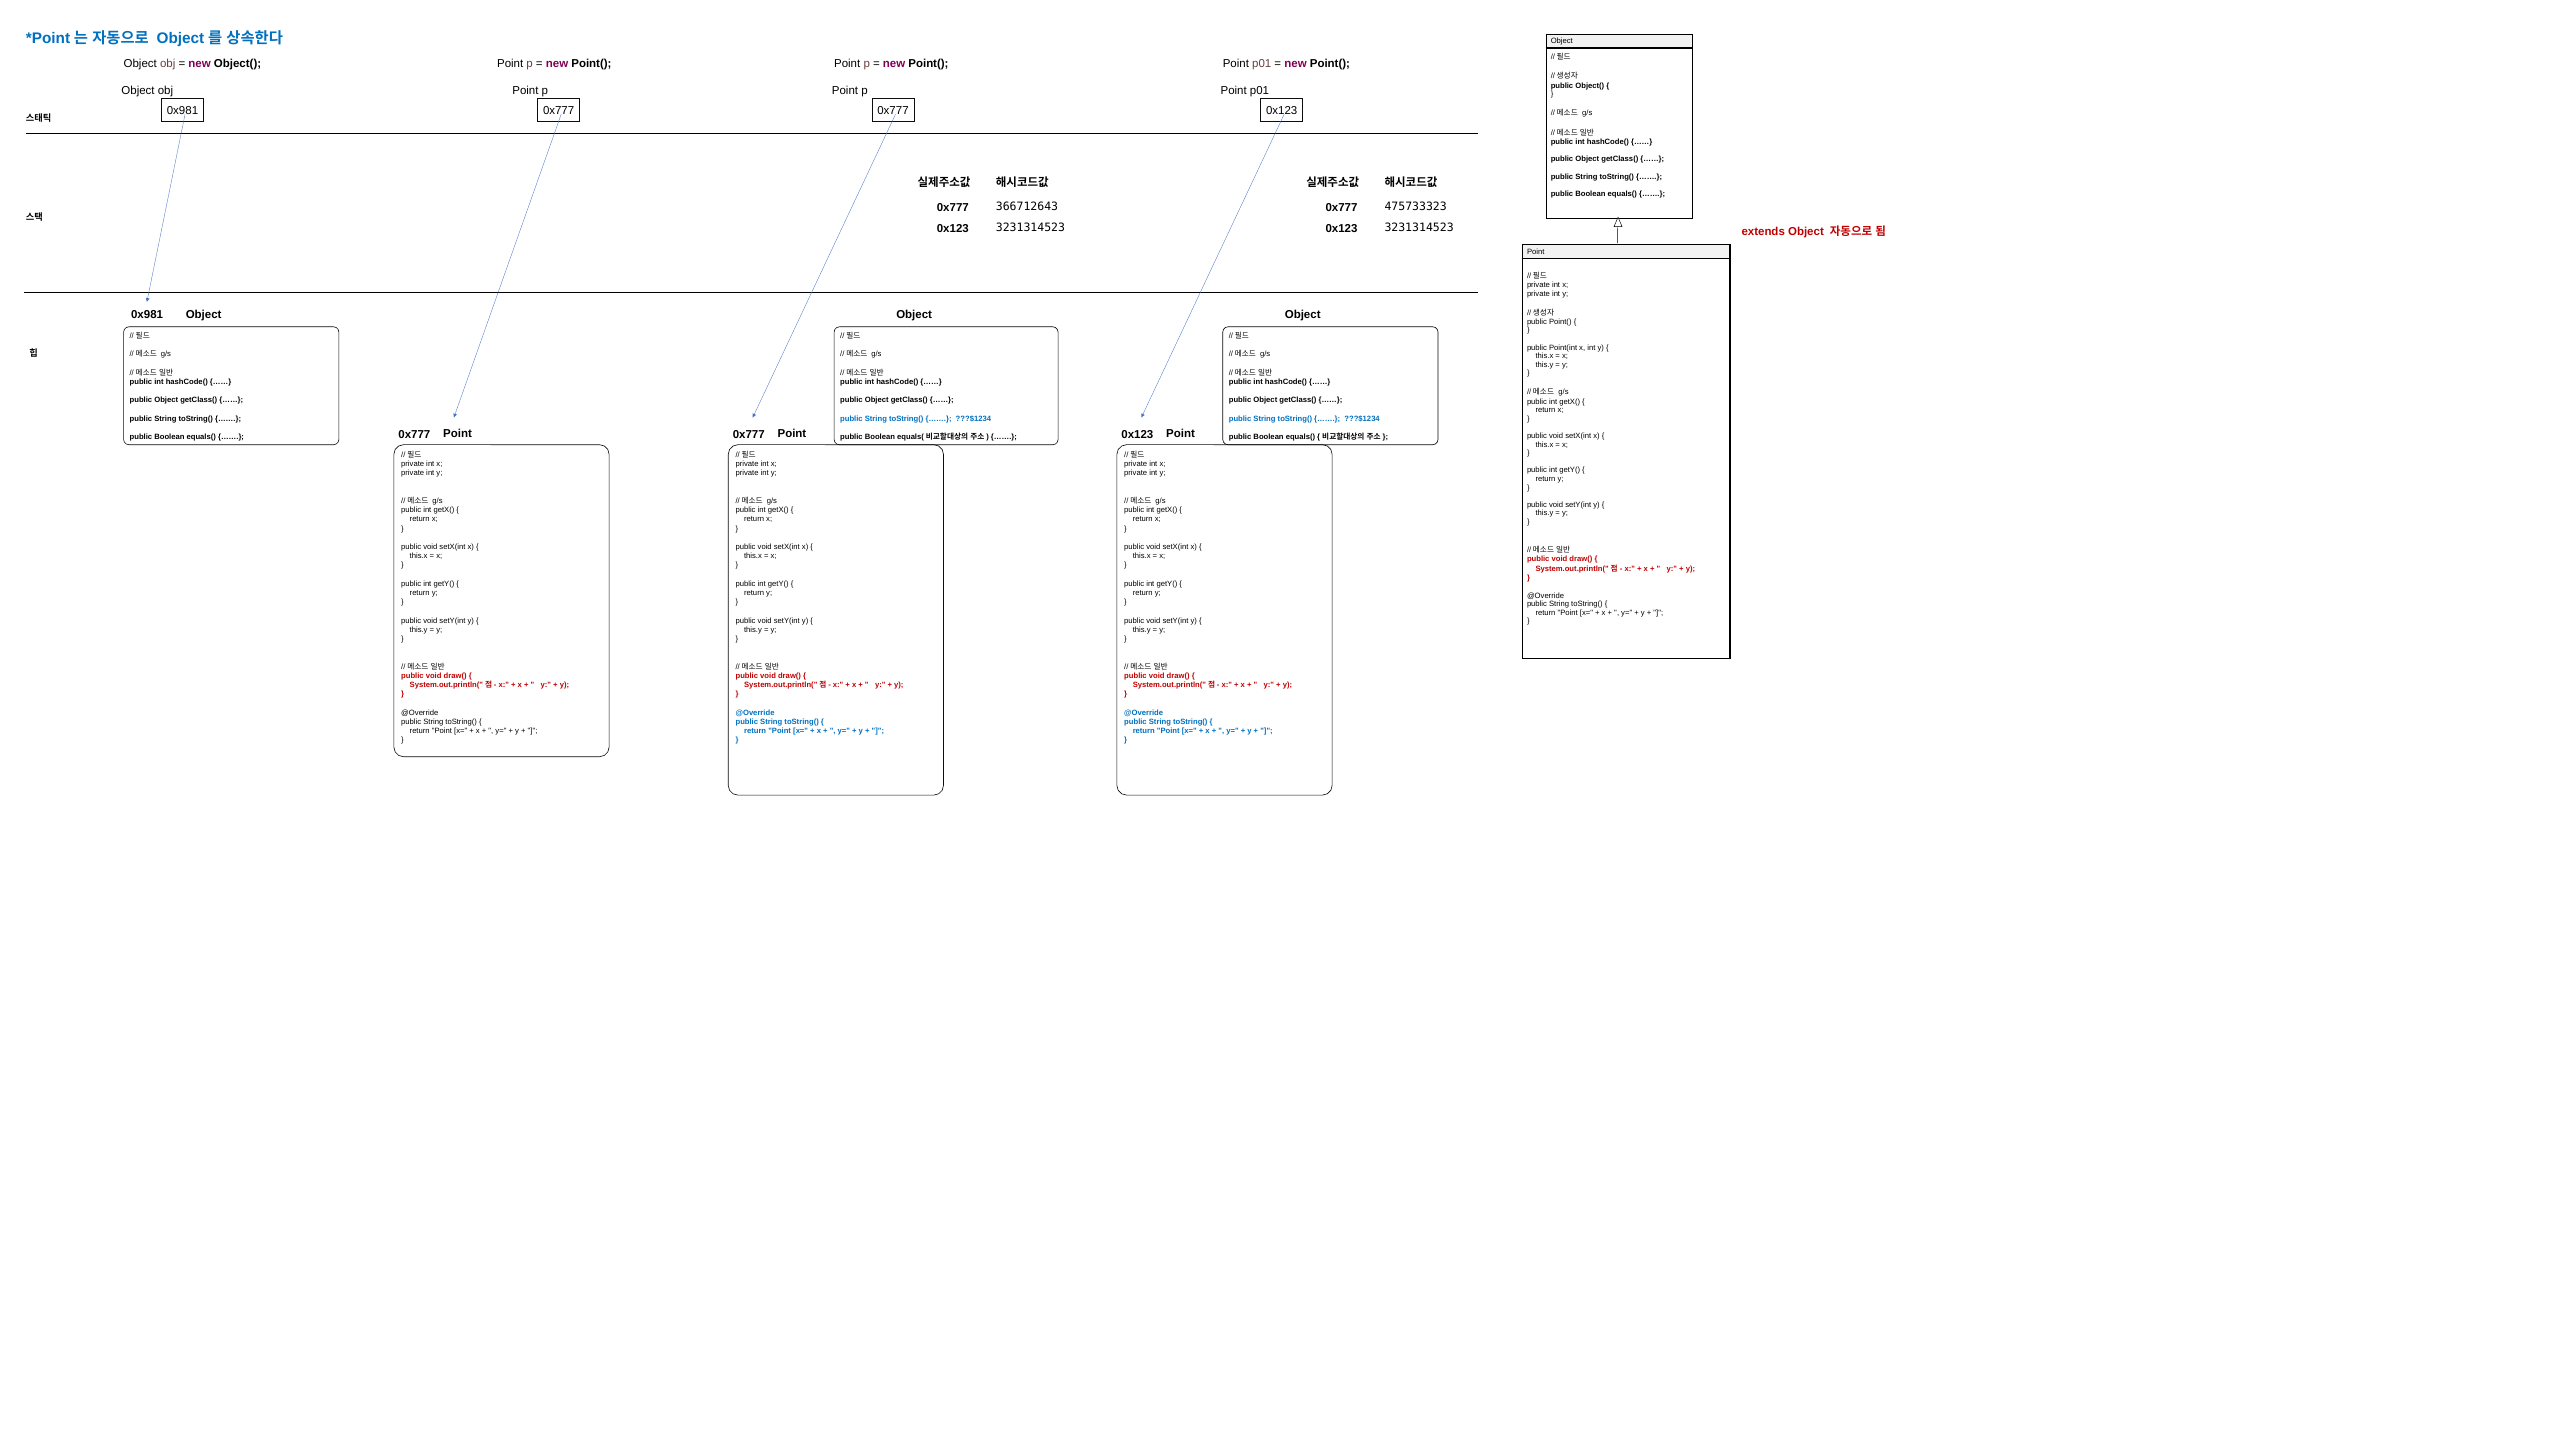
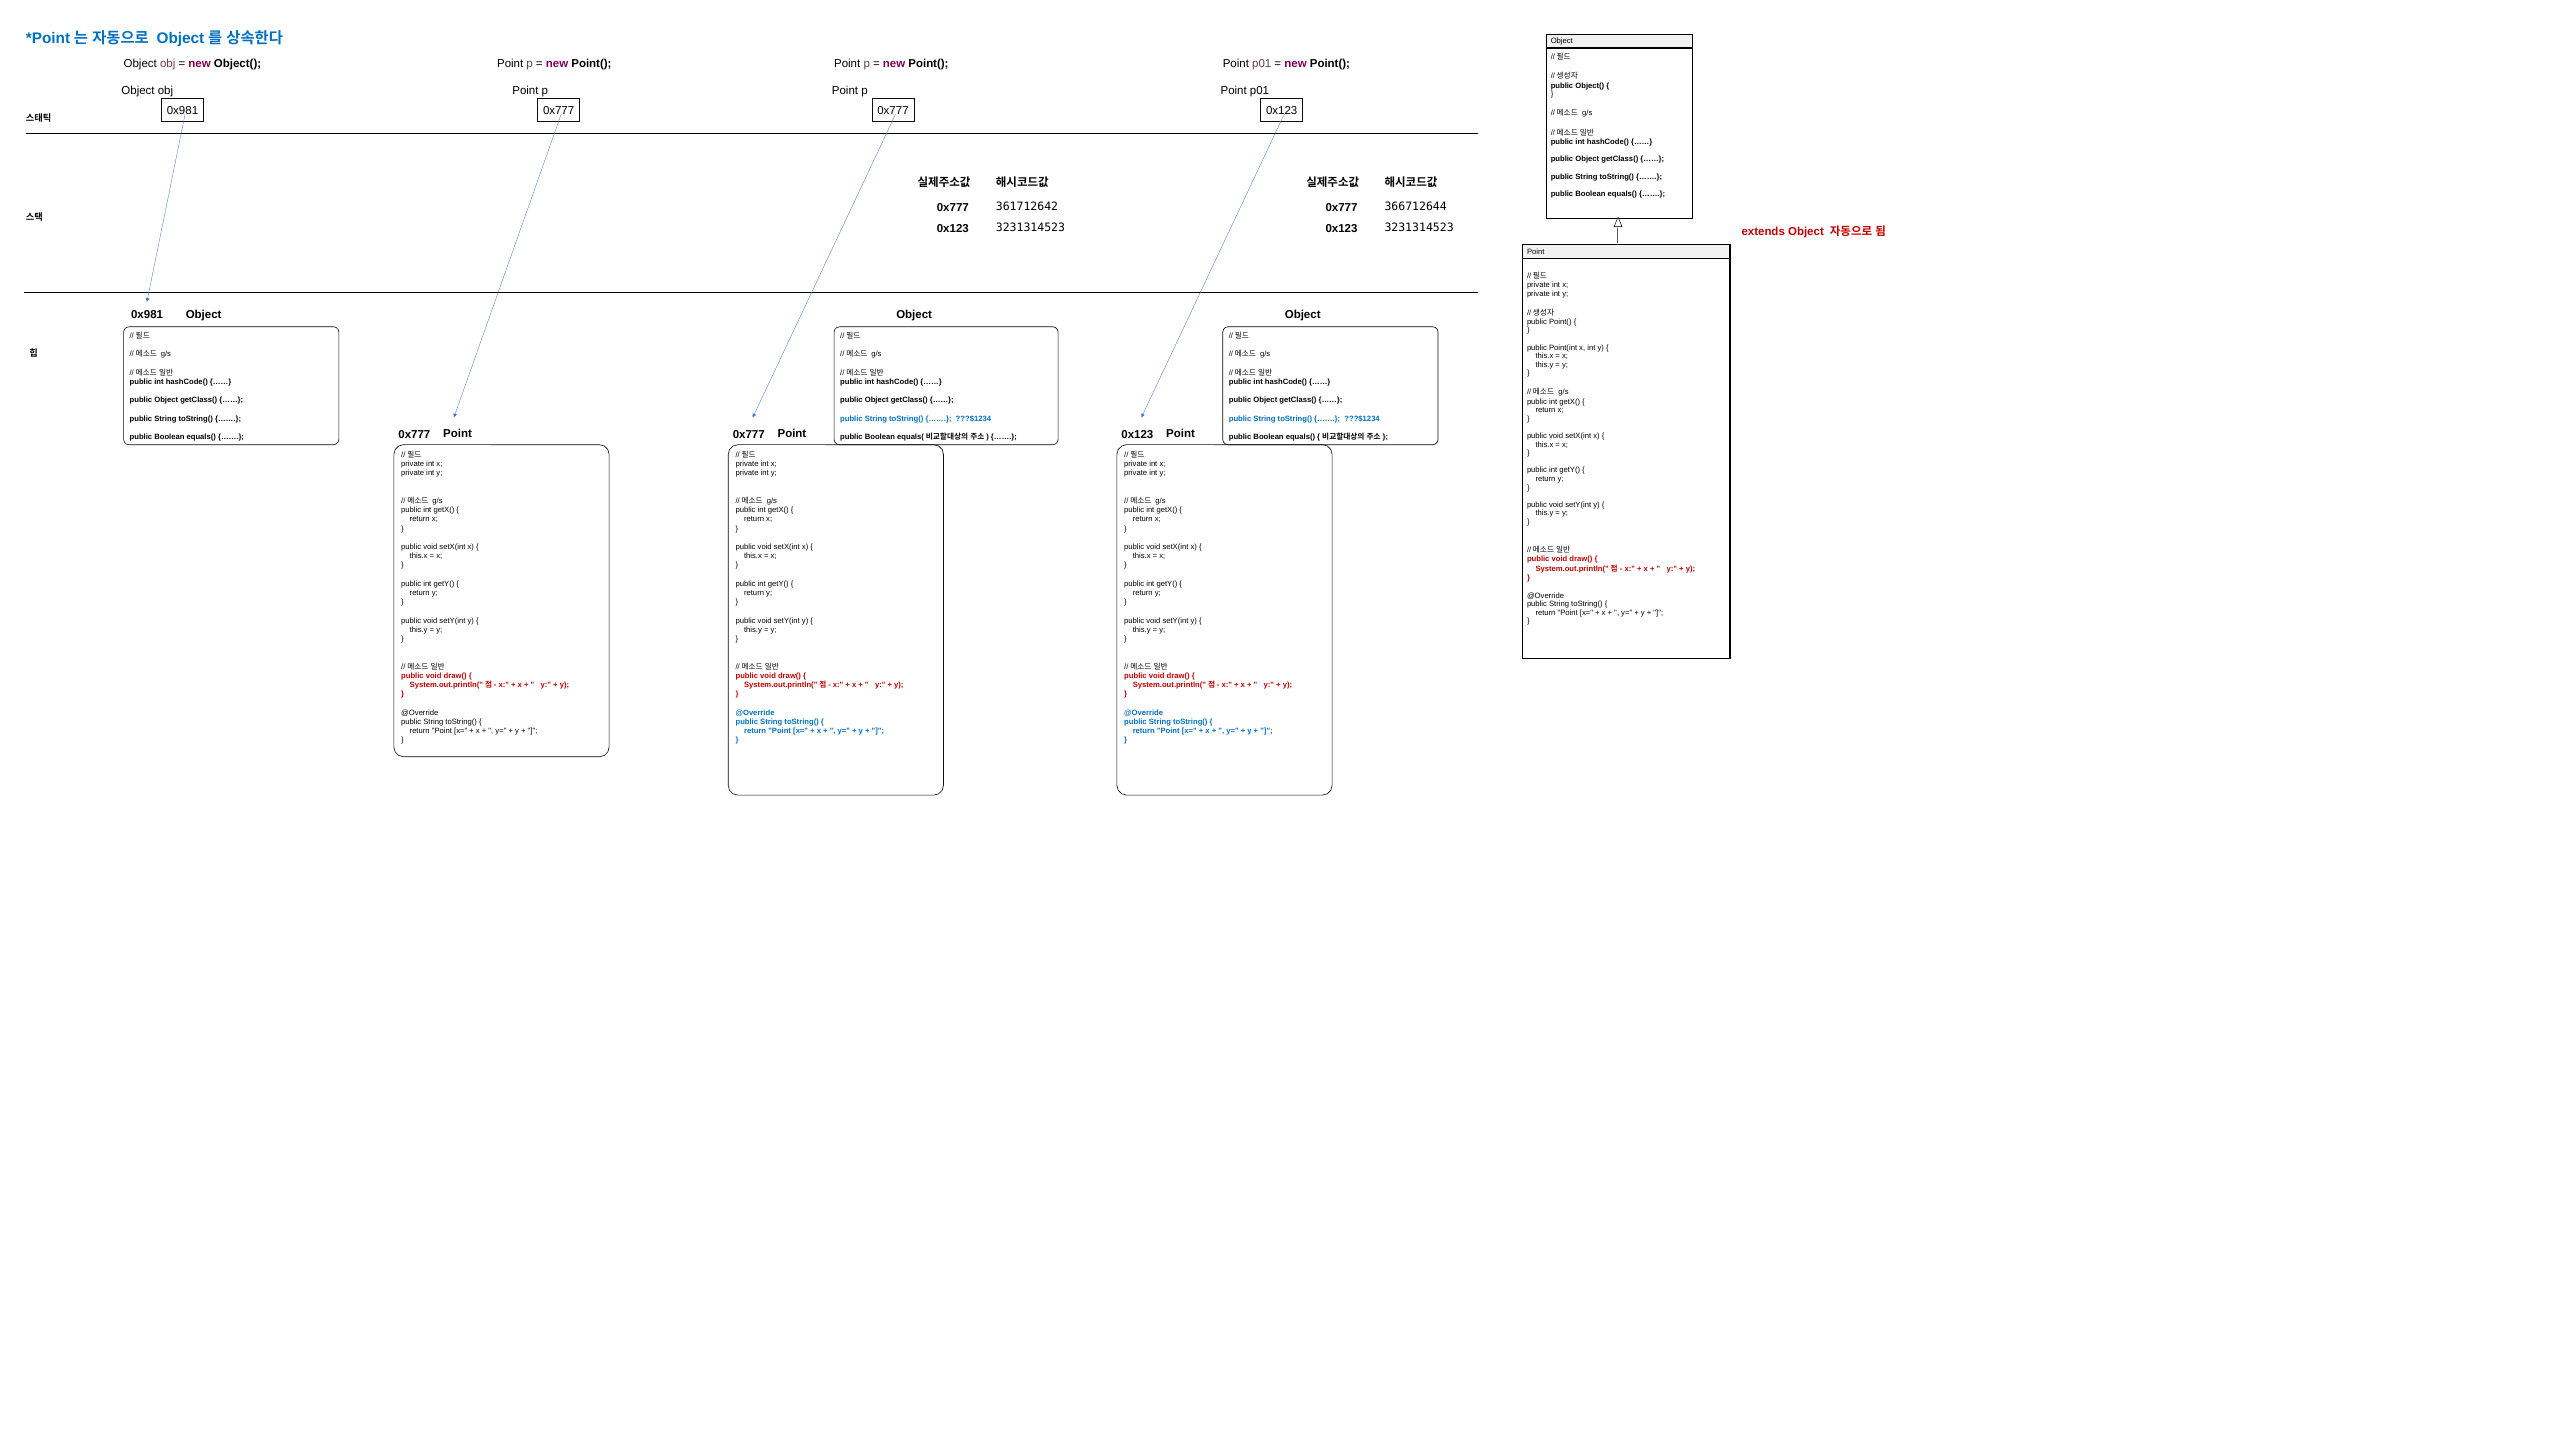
366712643: 366712643 -> 361712642 (1027, 207)
475733323: 475733323 -> 366712644 (1416, 207)
